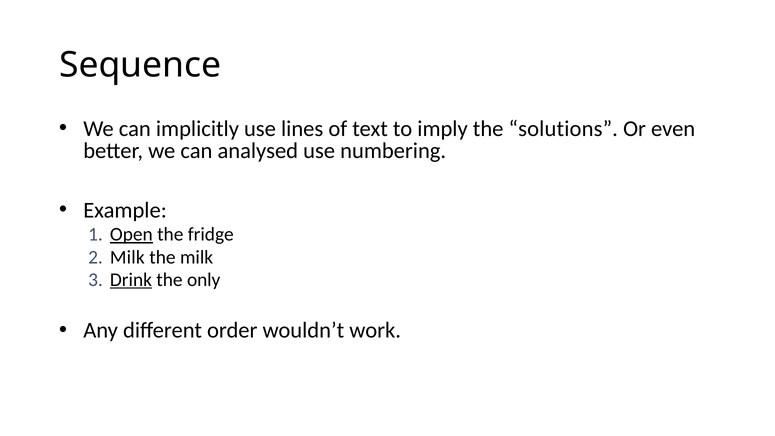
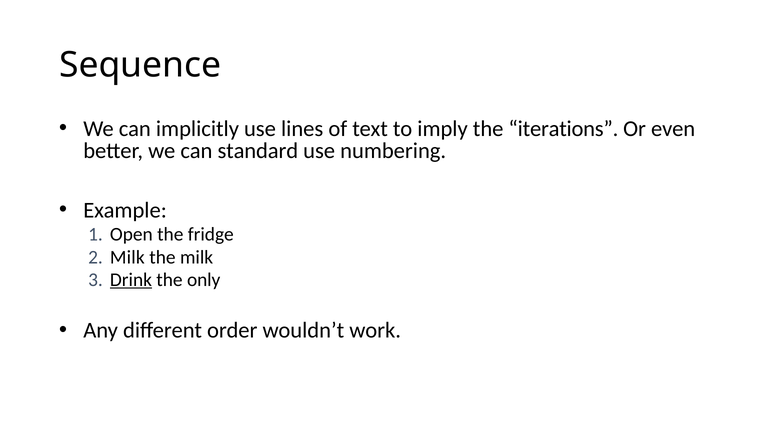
solutions: solutions -> iterations (563, 129)
analysed: analysed -> standard (258, 151)
Open underline: present -> none (131, 234)
